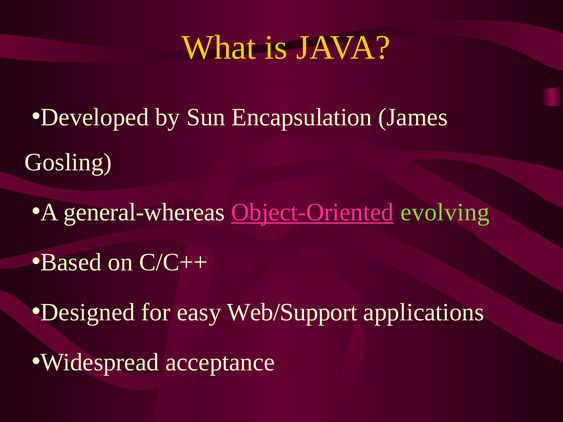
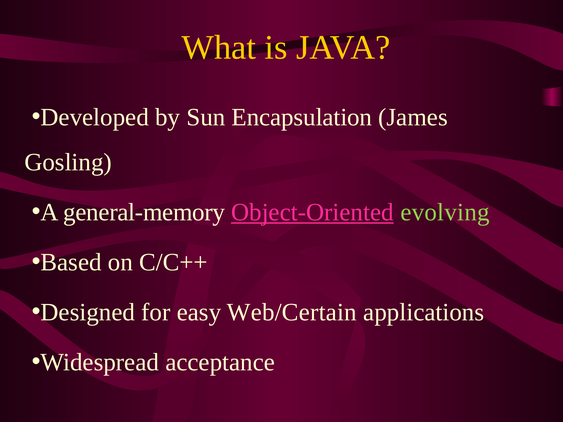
general-whereas: general-whereas -> general-memory (144, 212)
Web/Support: Web/Support -> Web/Certain (292, 312)
